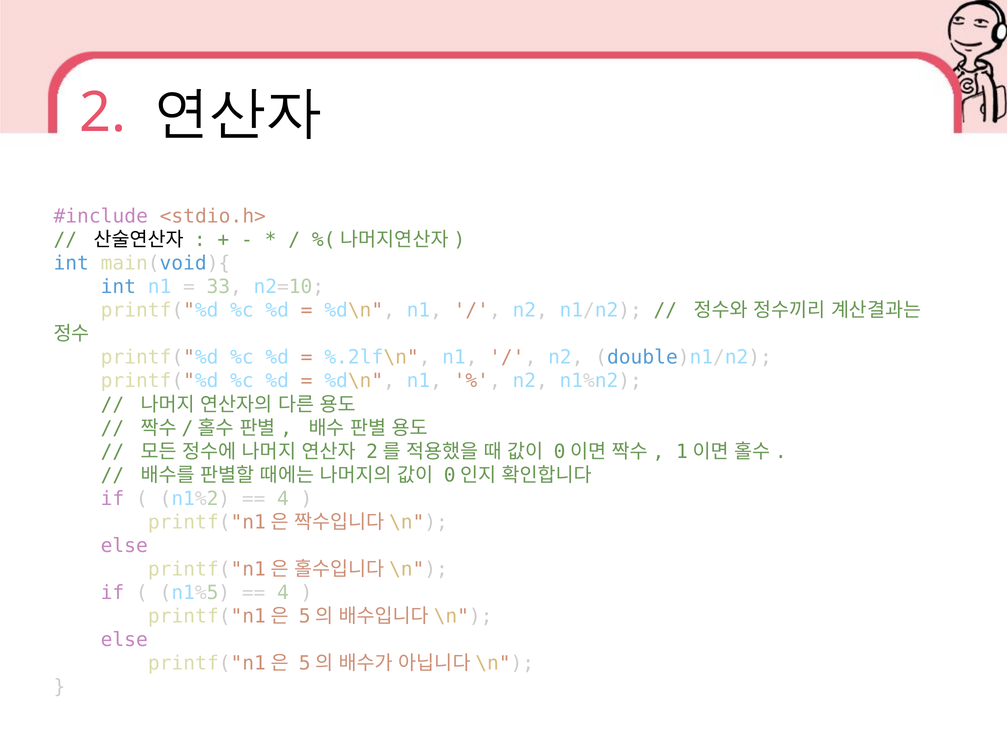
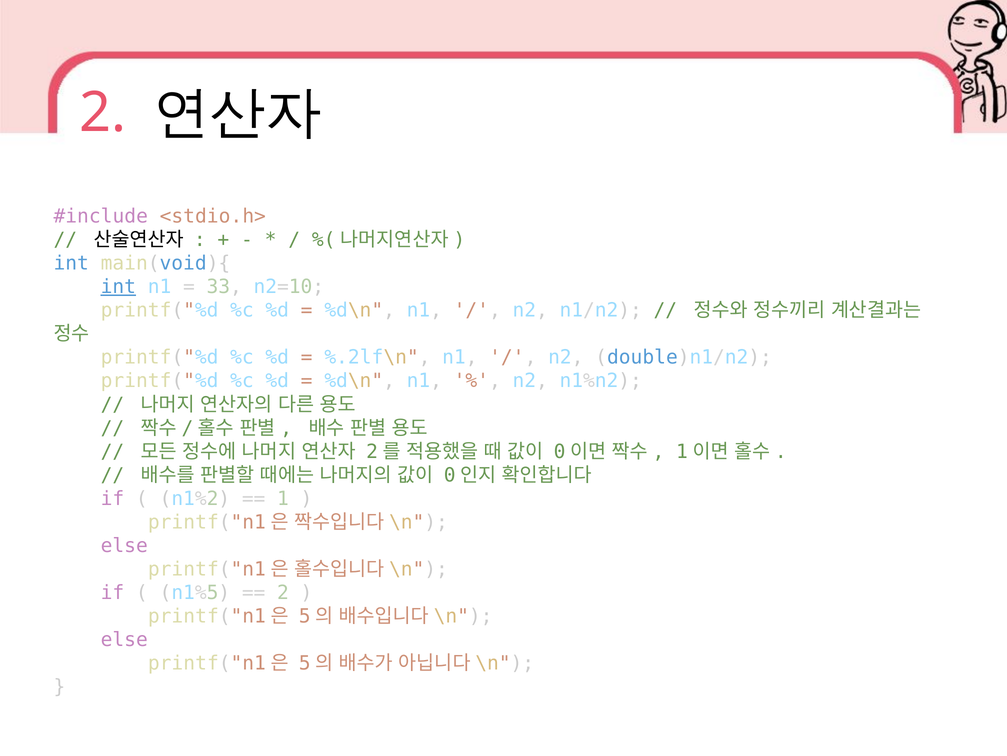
int underline: none -> present (118, 287)
4: 4 -> 1 (283, 498)
4: 4 -> 2 (283, 592)
